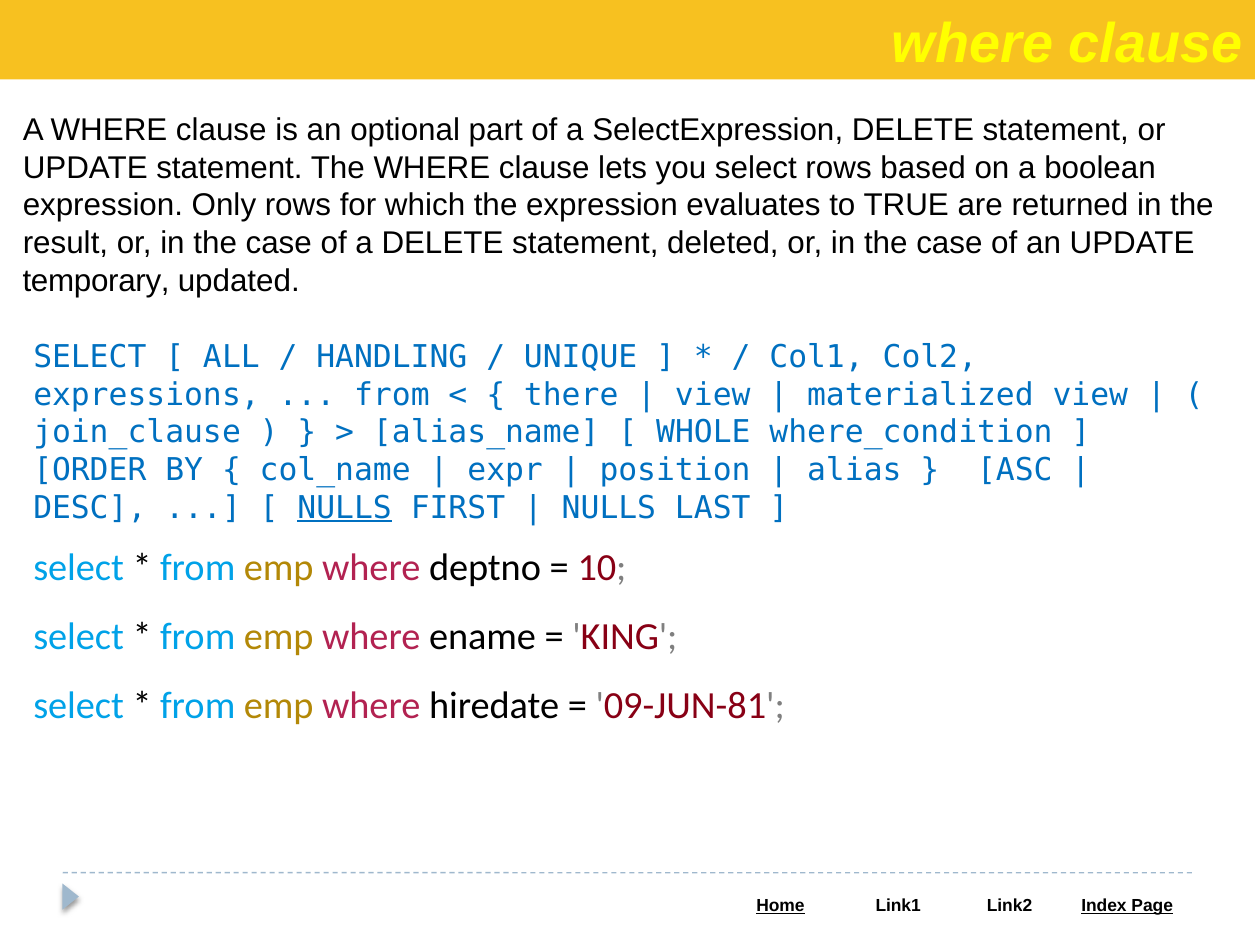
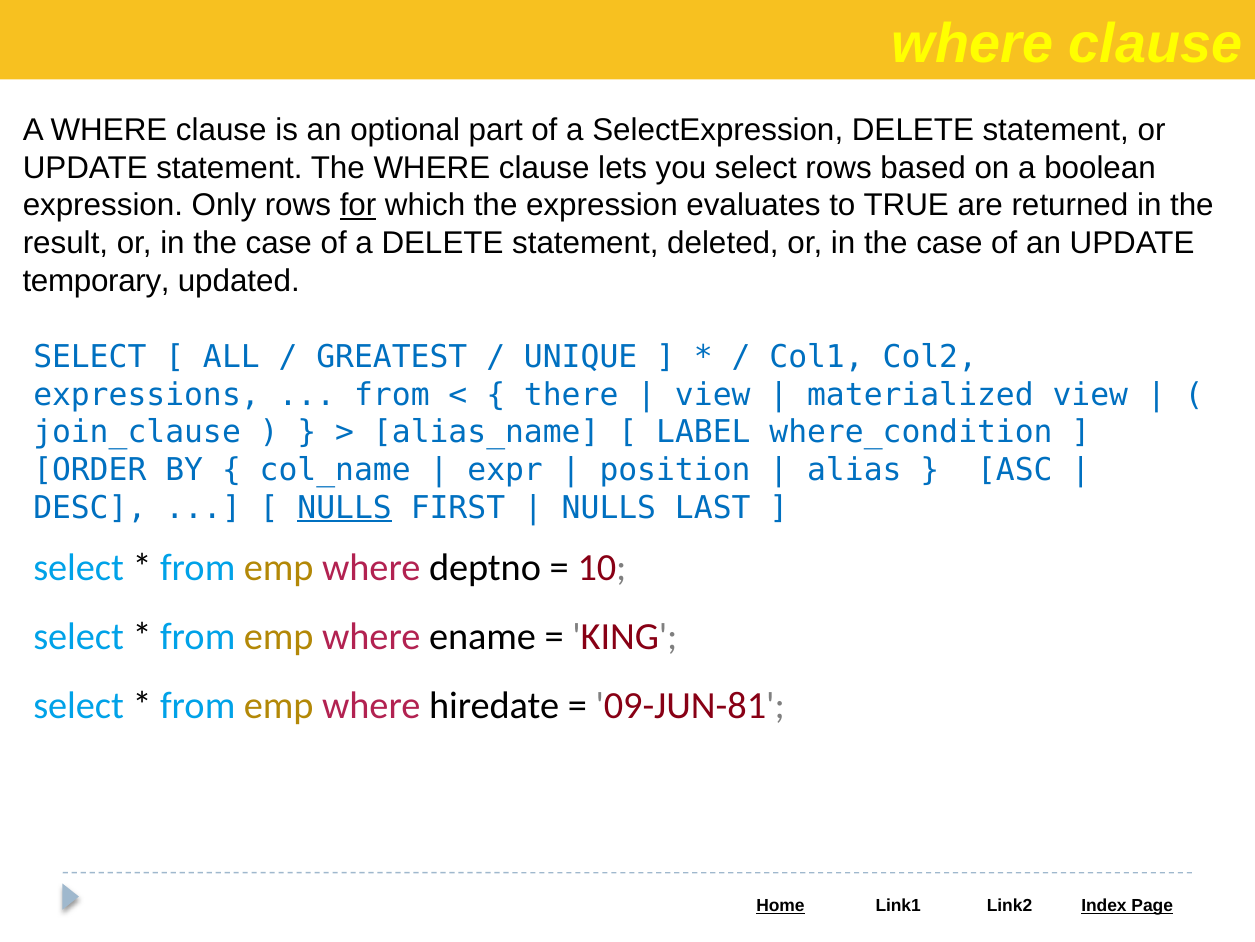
for underline: none -> present (358, 205)
HANDLING: HANDLING -> GREATEST (392, 357)
WHOLE: WHOLE -> LABEL (703, 432)
